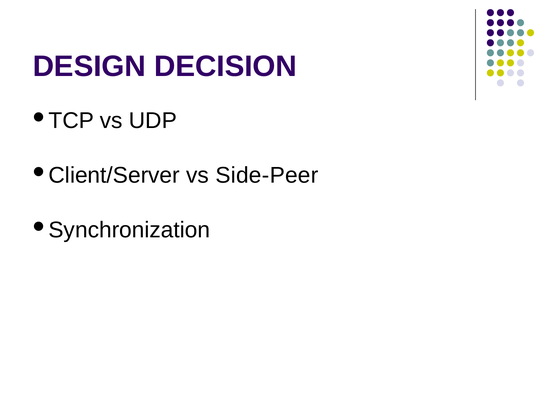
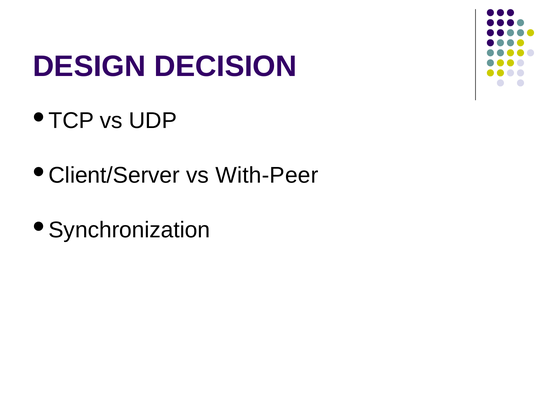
Side-Peer: Side-Peer -> With-Peer (267, 175)
